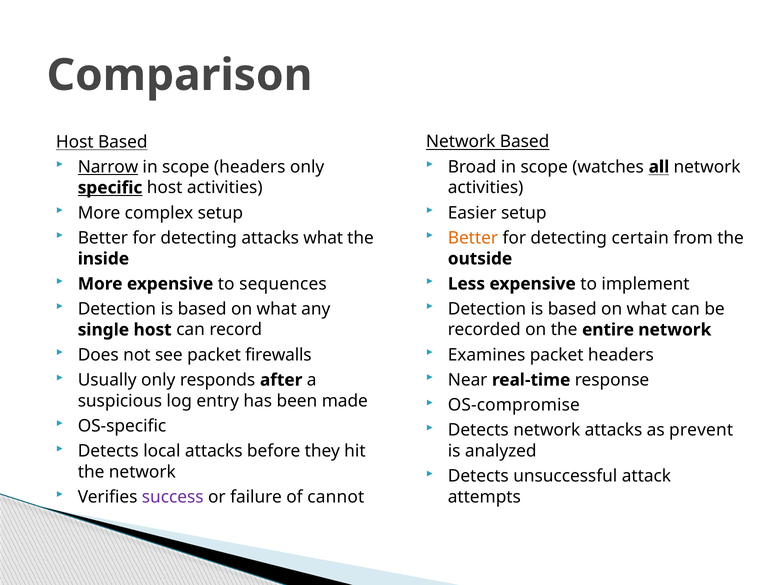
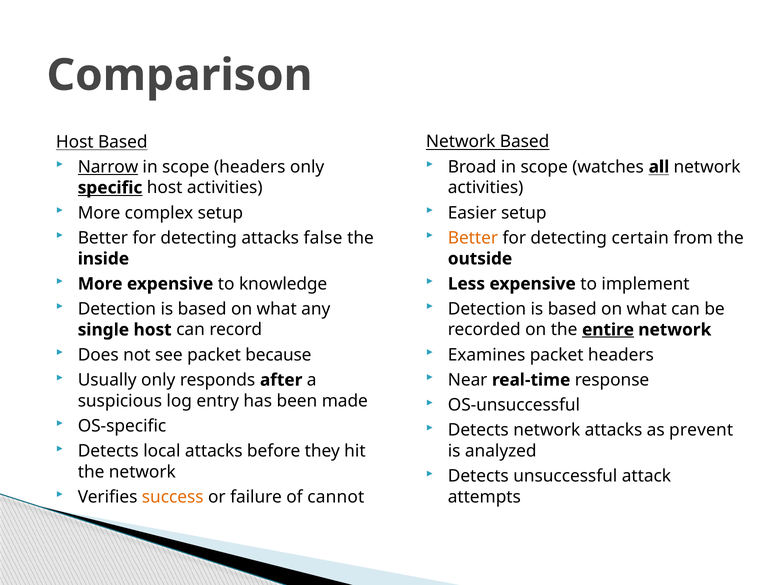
attacks what: what -> false (323, 238)
sequences: sequences -> knowledge (283, 284)
entire underline: none -> present (608, 329)
firewalls: firewalls -> because (278, 354)
OS-compromise: OS-compromise -> OS-unsuccessful (514, 405)
success colour: purple -> orange (173, 496)
